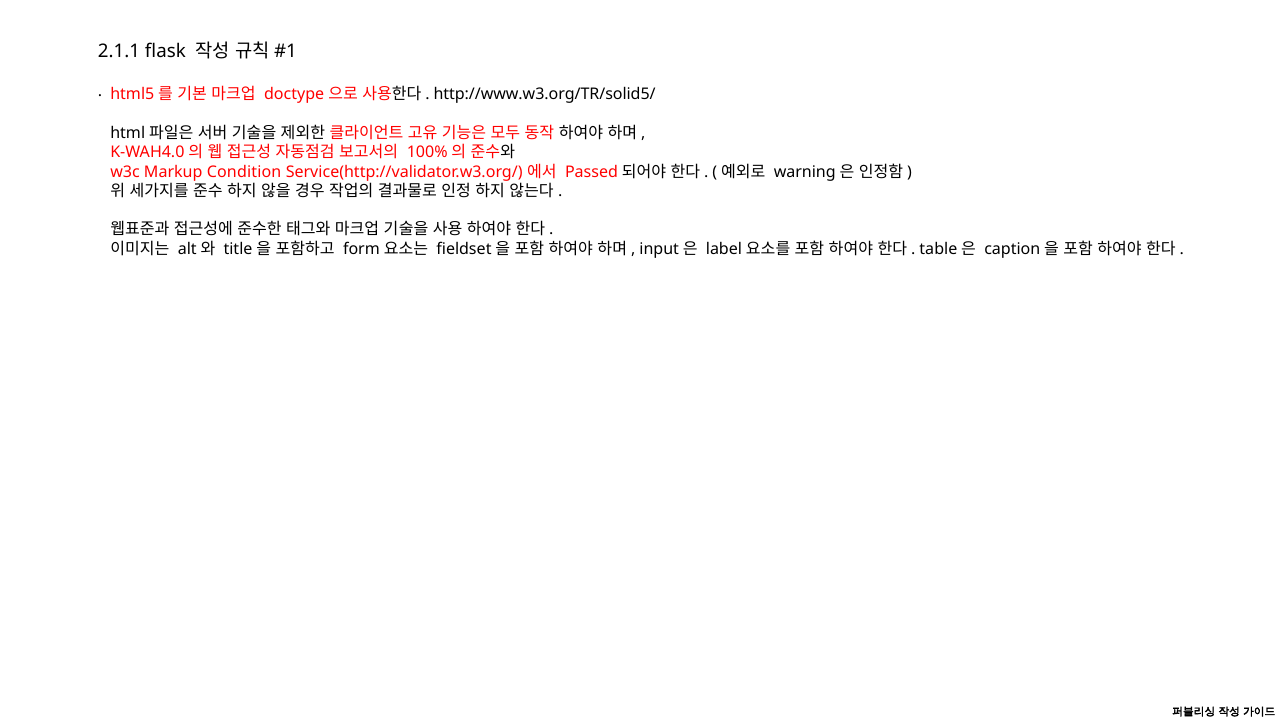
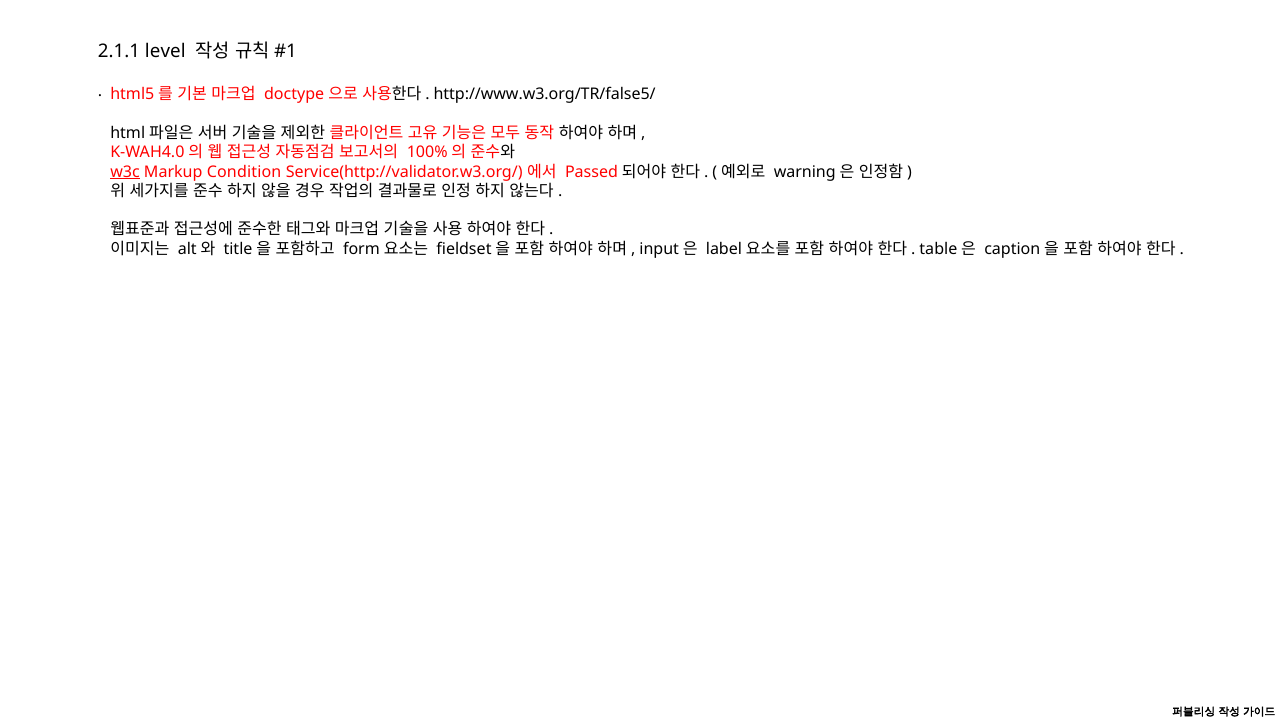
flask: flask -> level (165, 51)
http://www.w3.org/TR/solid5/: http://www.w3.org/TR/solid5/ -> http://www.w3.org/TR/false5/ (545, 95)
w3c underline: none -> present (125, 172)
